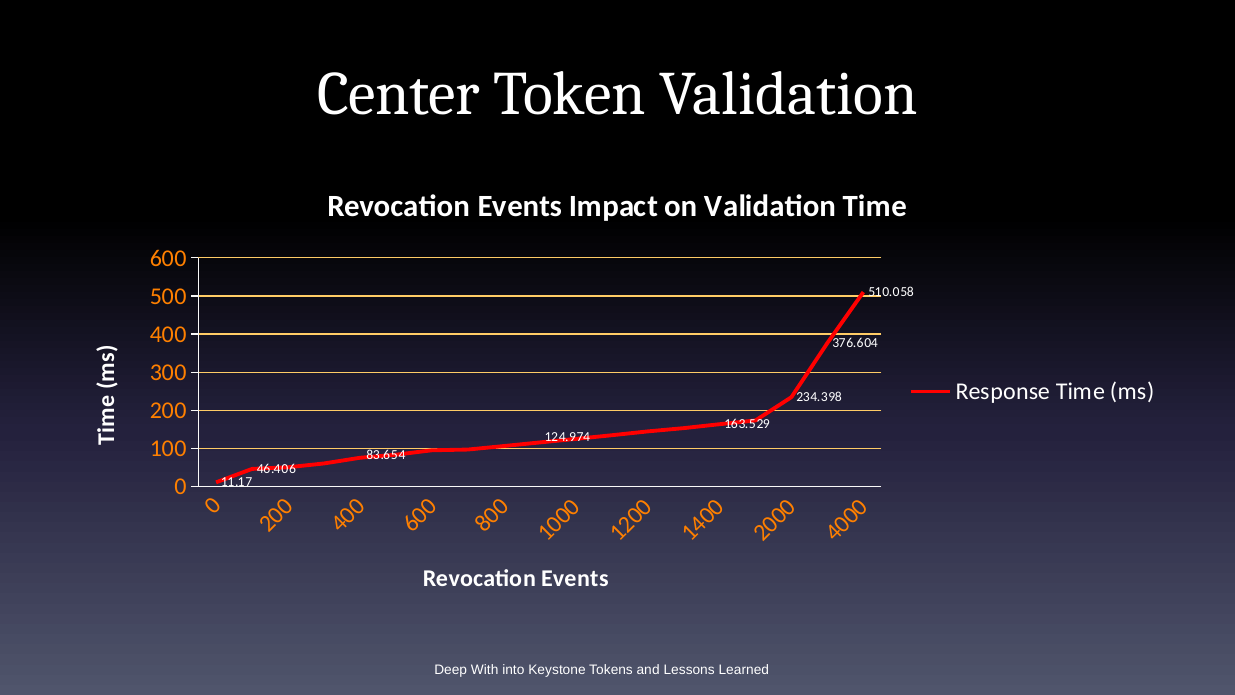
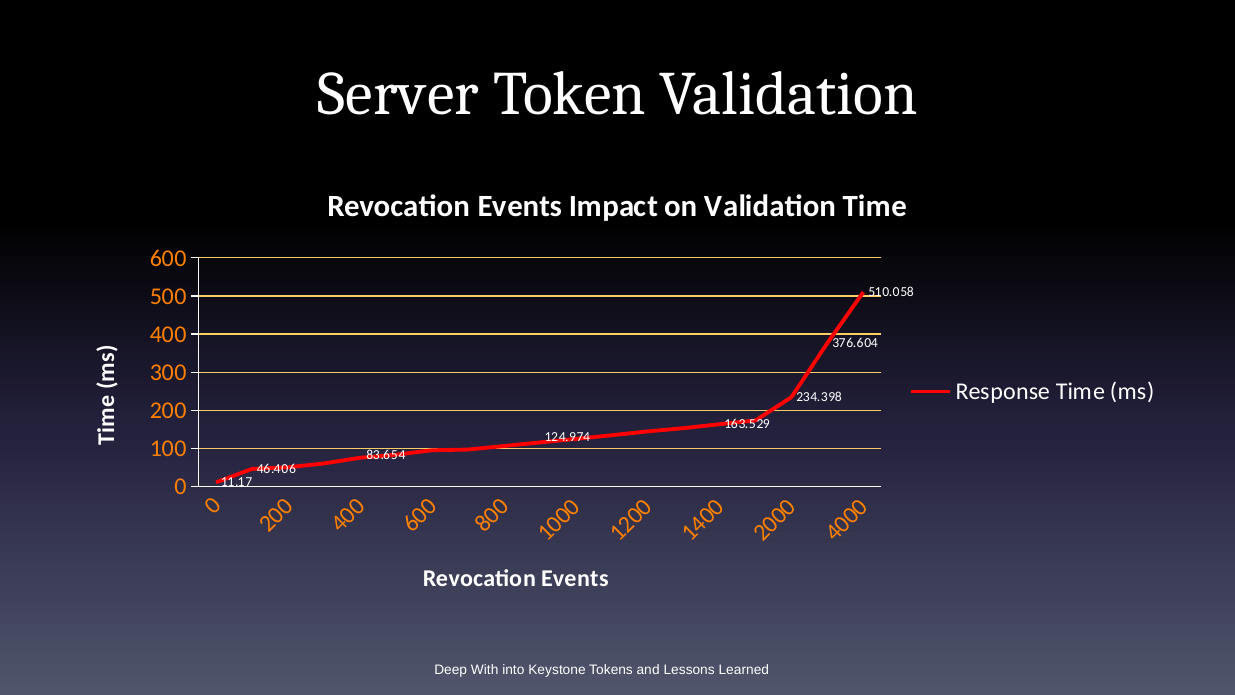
Center: Center -> Server (398, 94)
